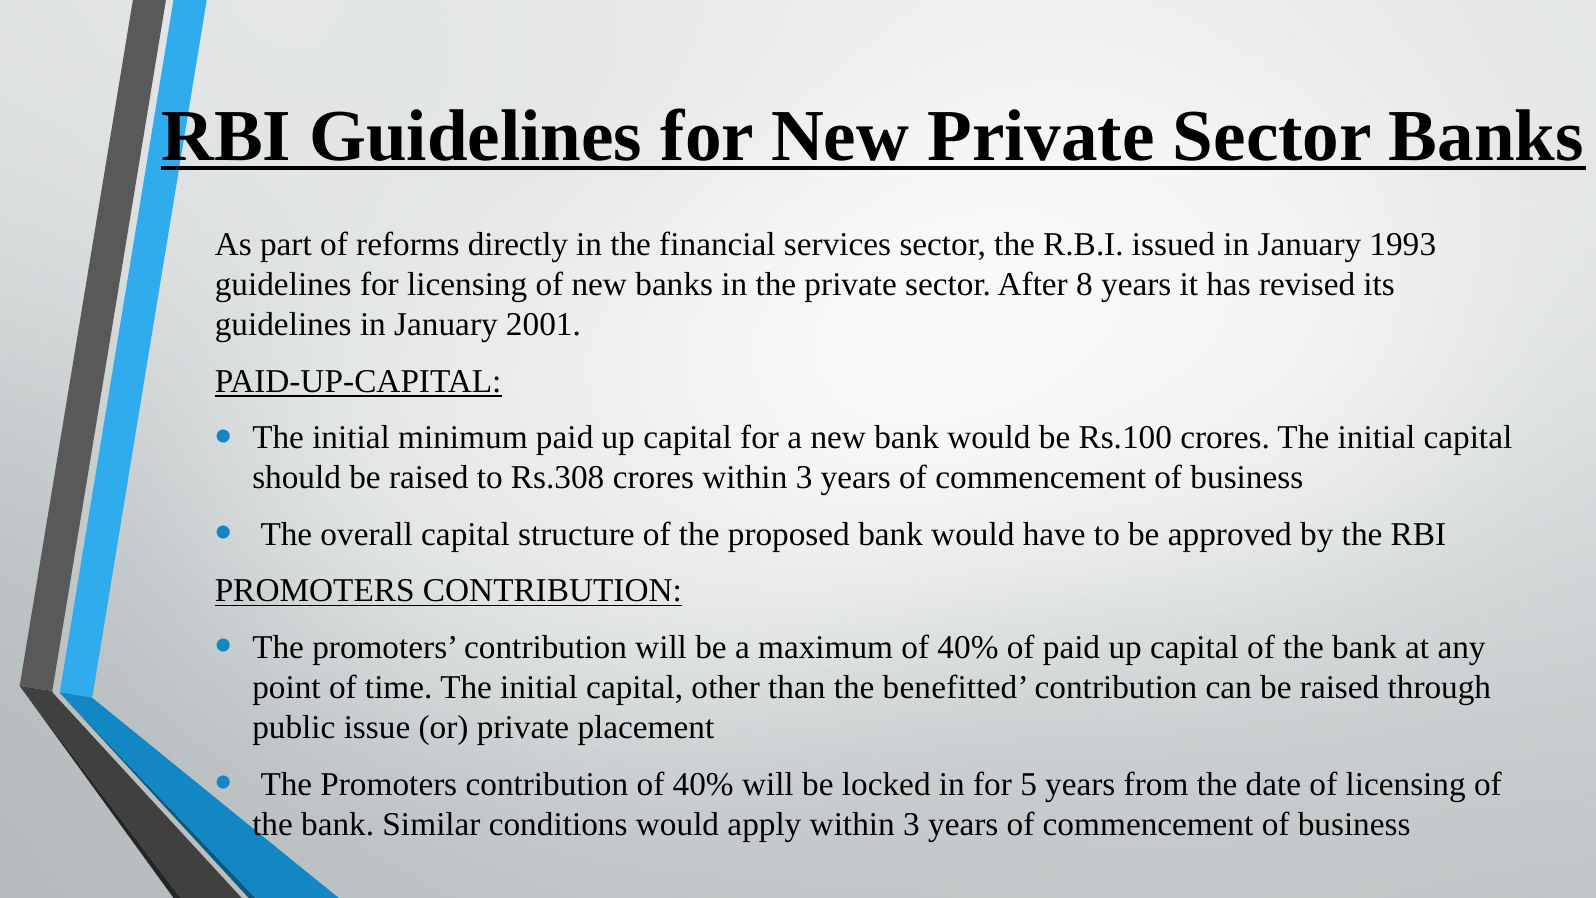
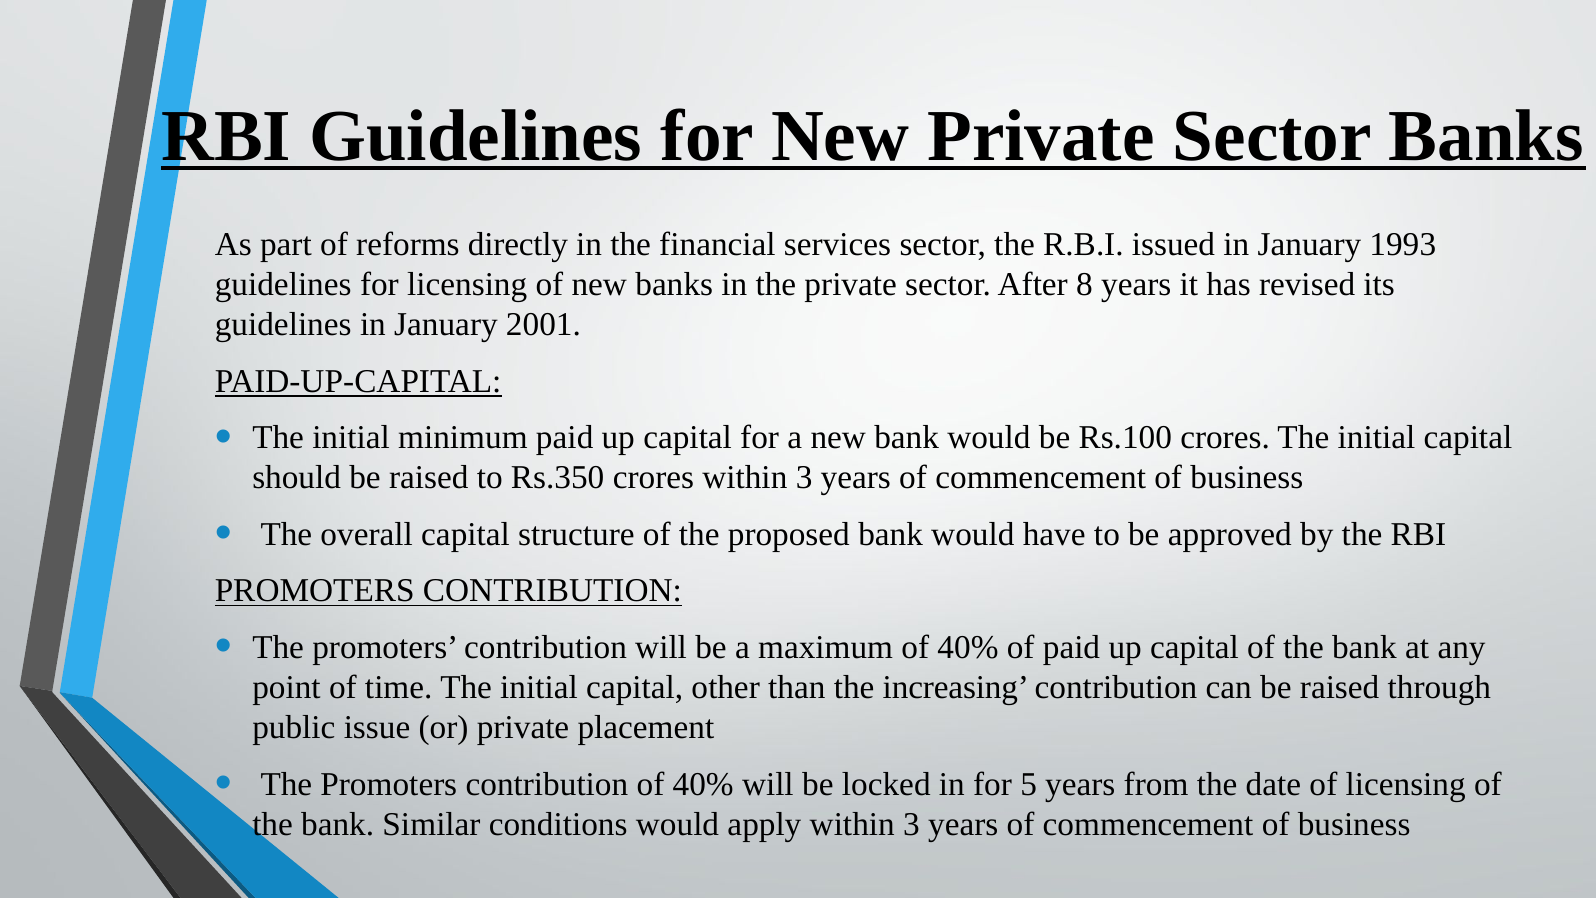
Rs.308: Rs.308 -> Rs.350 (558, 478)
benefitted: benefitted -> increasing (956, 687)
